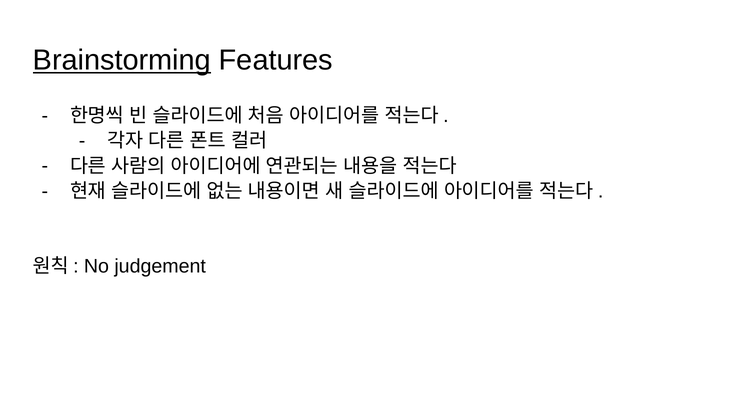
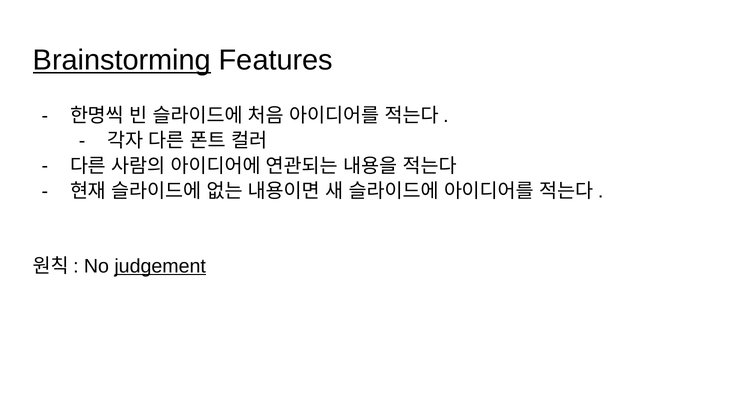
judgement underline: none -> present (160, 266)
